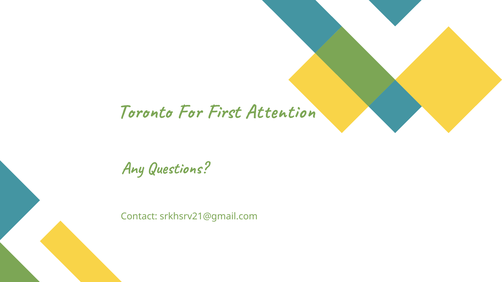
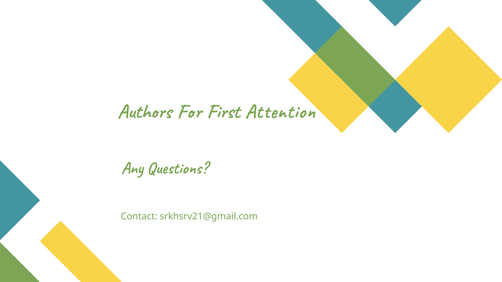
Toronto: Toronto -> Authors (145, 111)
